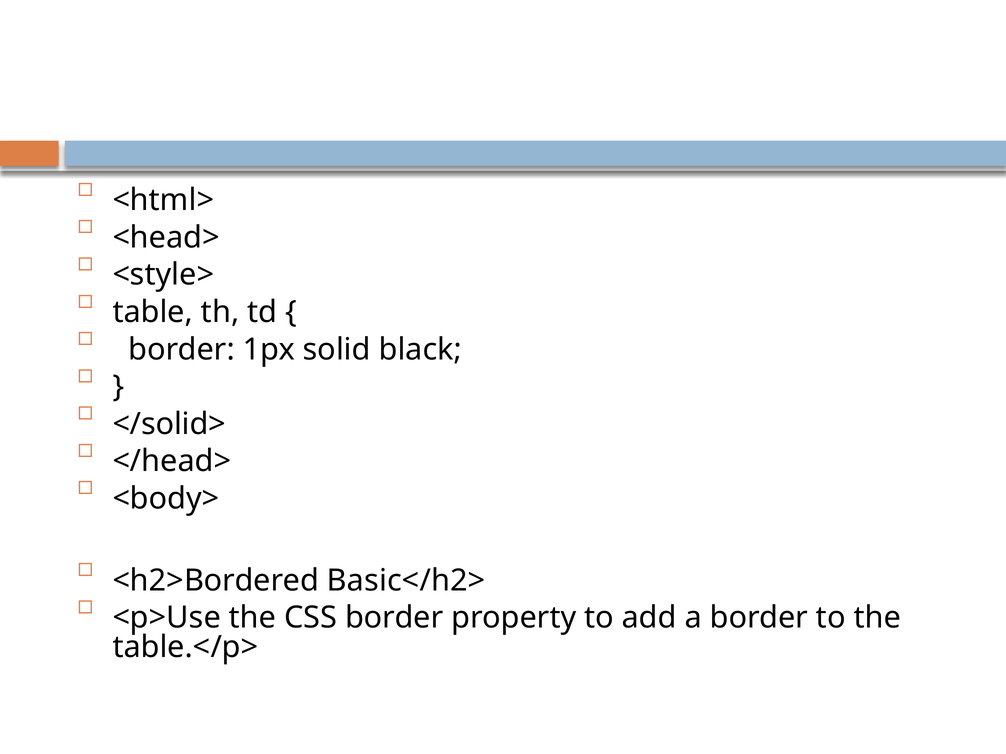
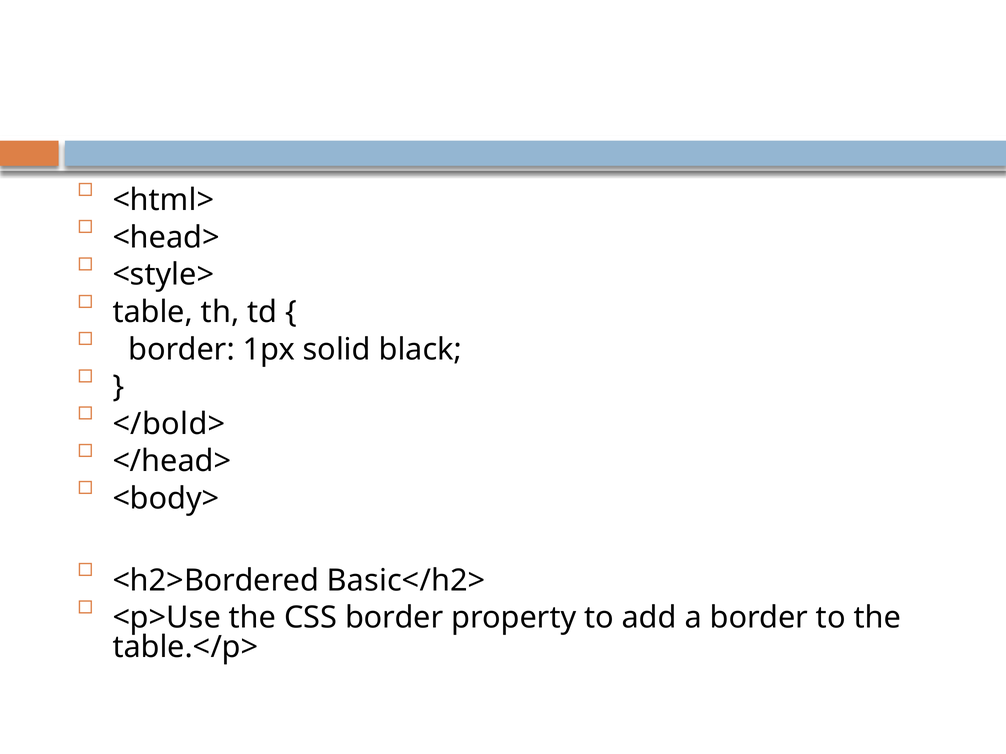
</solid>: </solid> -> </bold> (169, 424)
